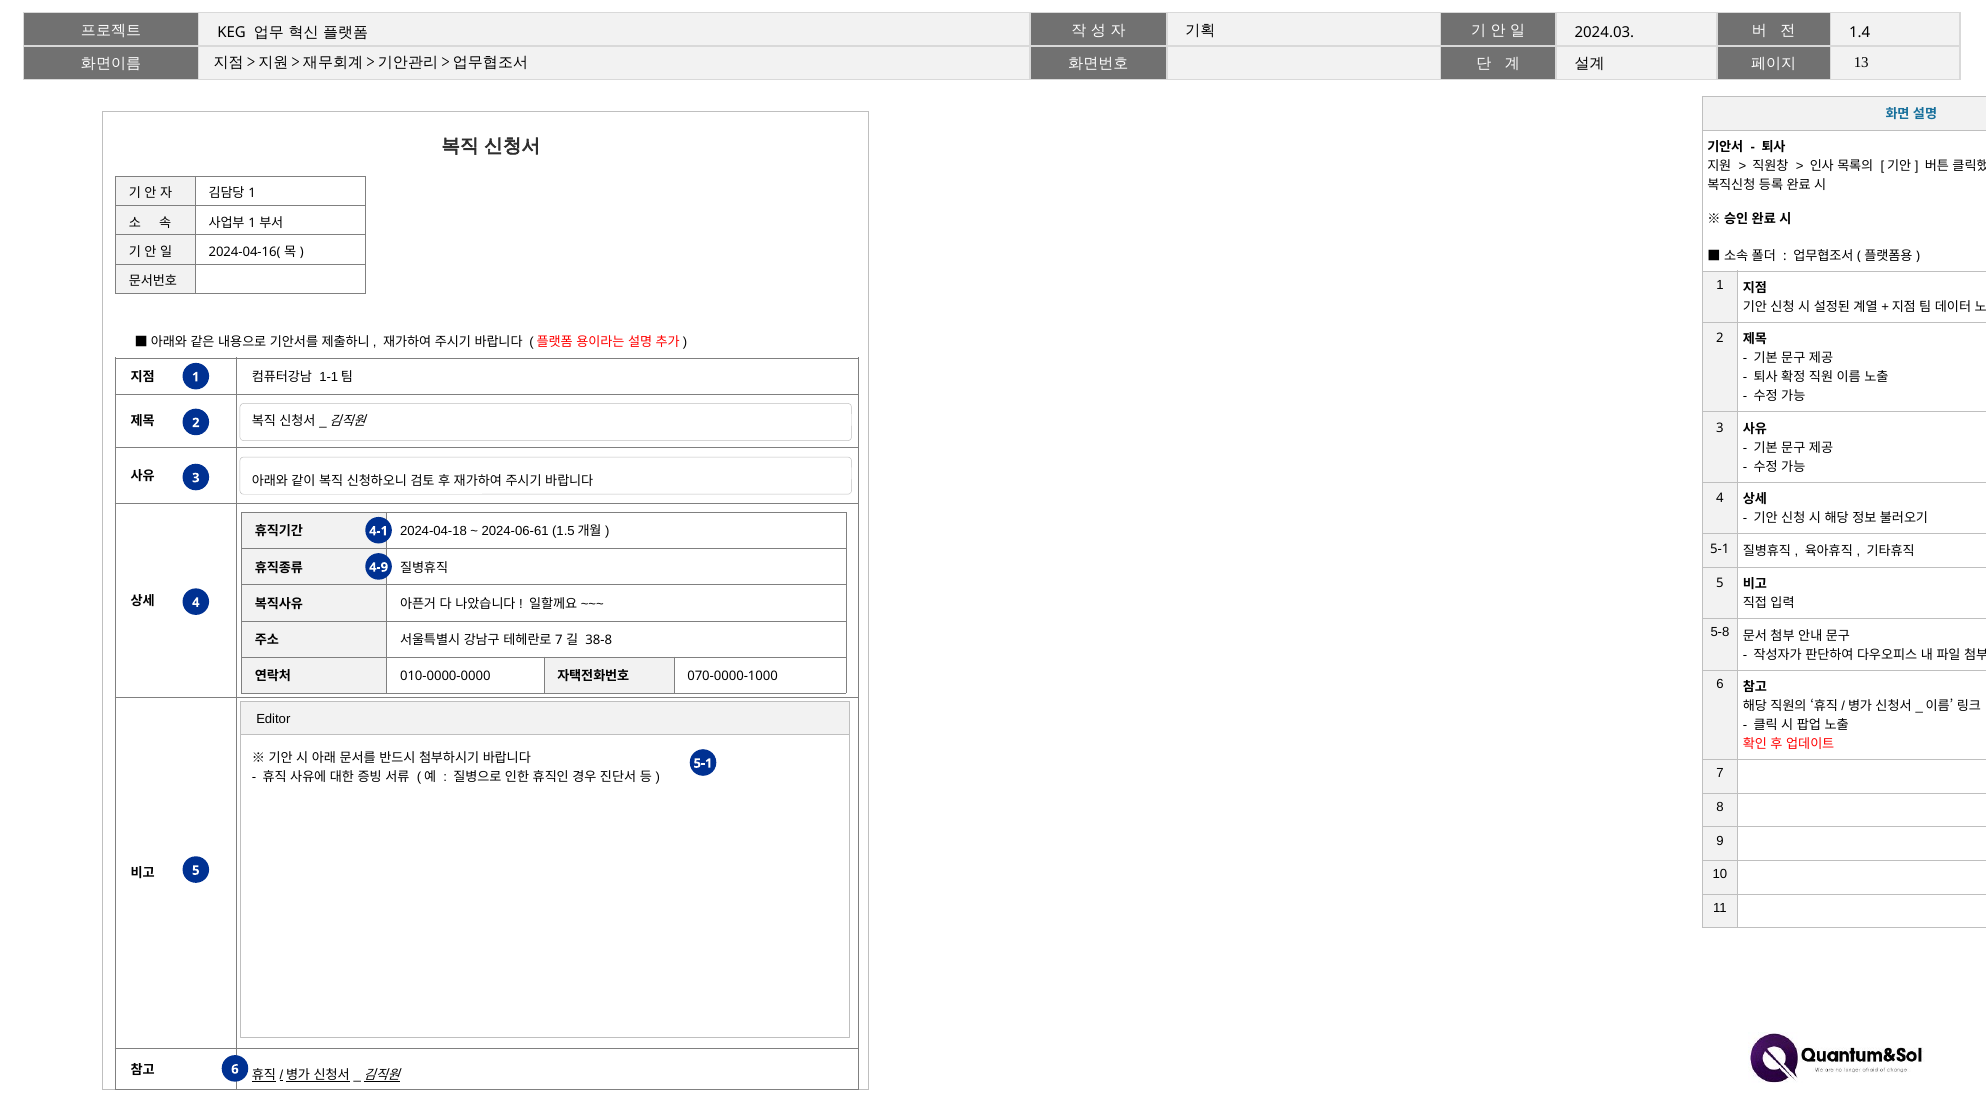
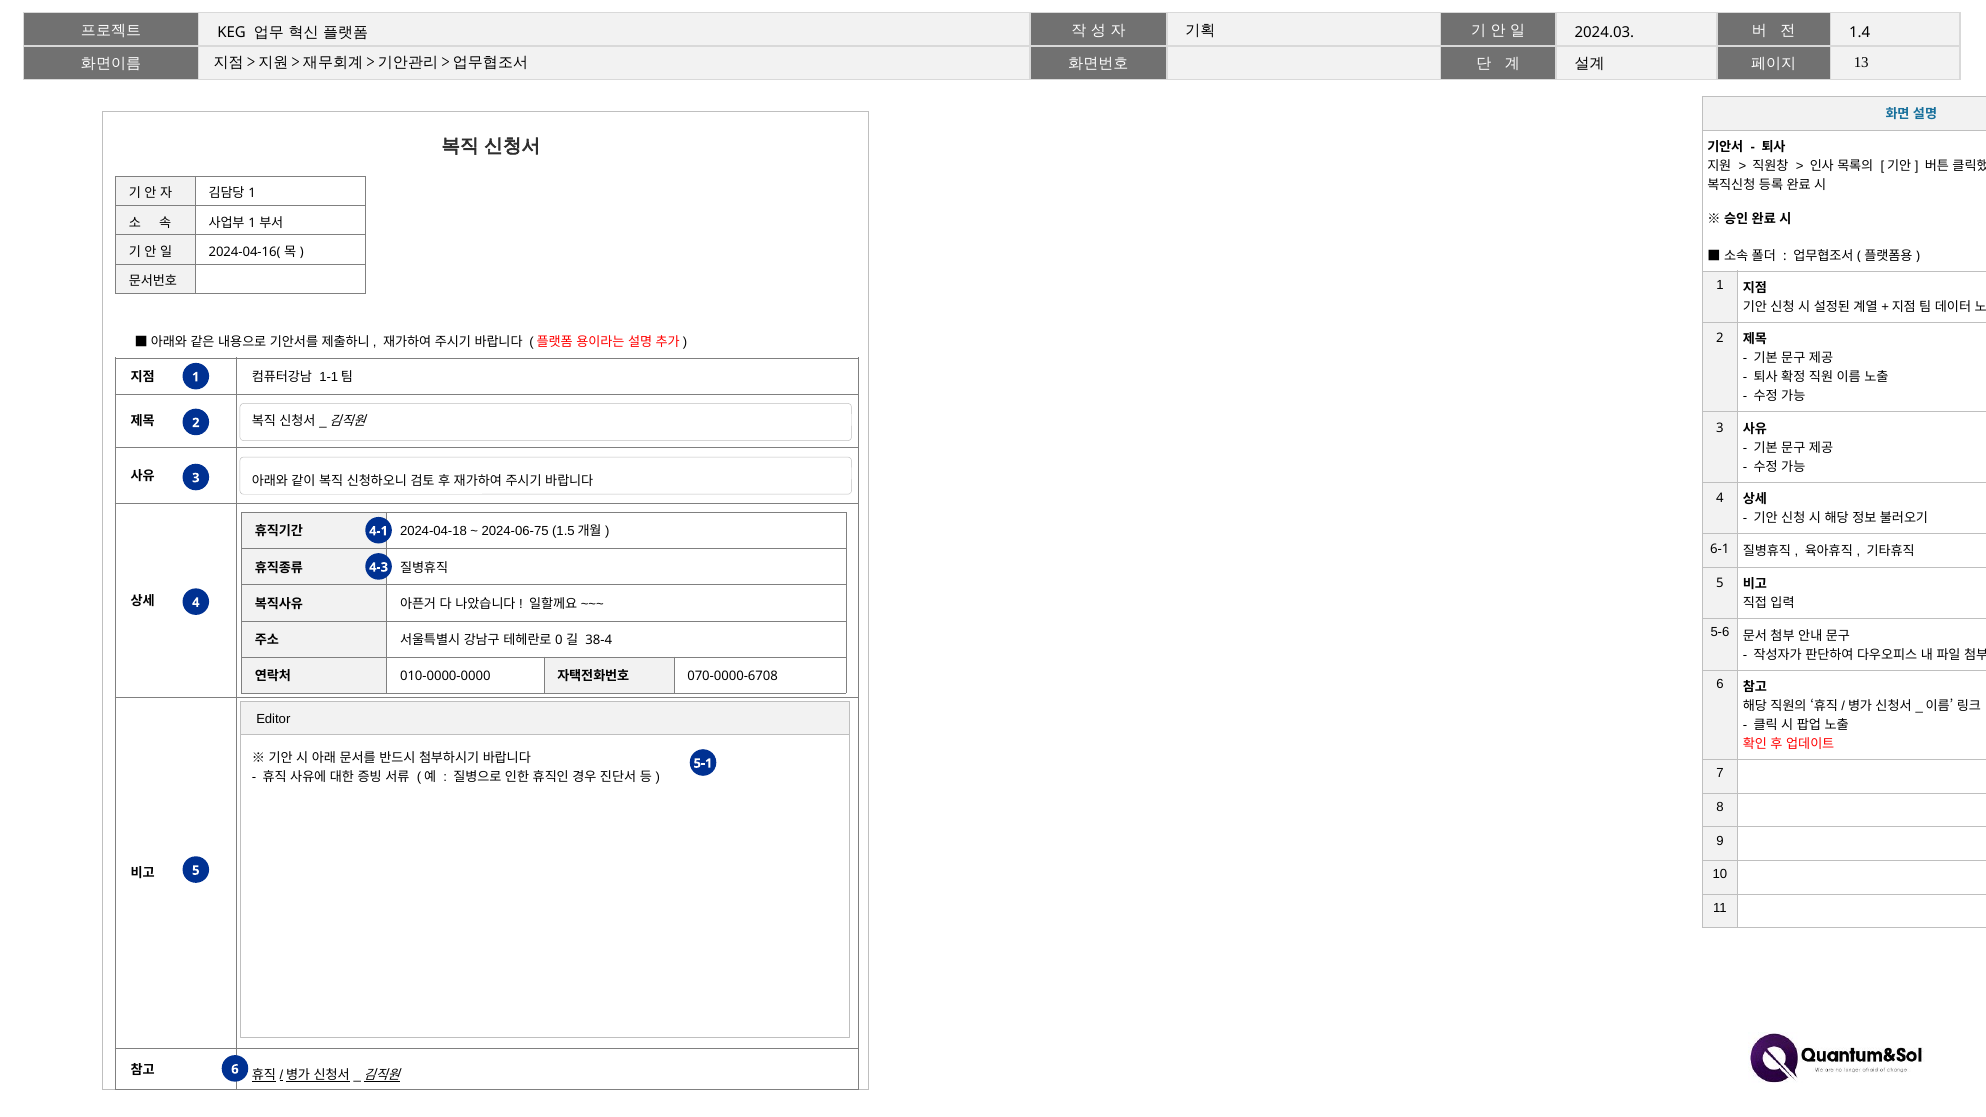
2024-06-61: 2024-06-61 -> 2024-06-75 (515, 532)
5-1: 5-1 -> 6-1 (1720, 550)
4-9: 4-9 -> 4-3 (379, 567)
5-8: 5-8 -> 5-6 (1720, 633)
7: 7 -> 0 (559, 640)
38-8: 38-8 -> 38-4 (599, 640)
070-0000-1000: 070-0000-1000 -> 070-0000-6708 (733, 676)
